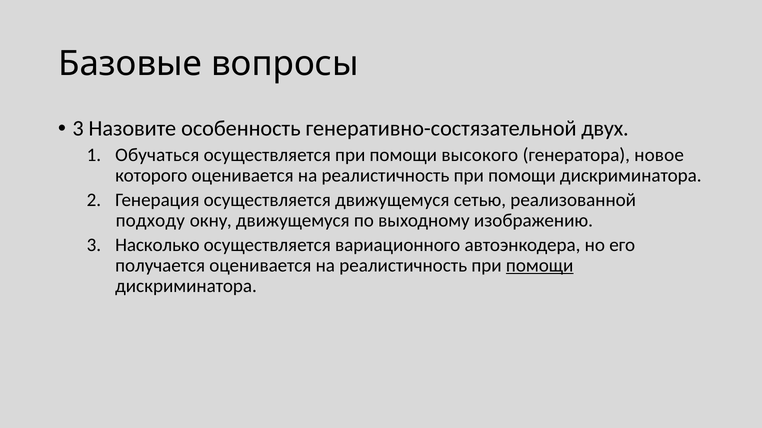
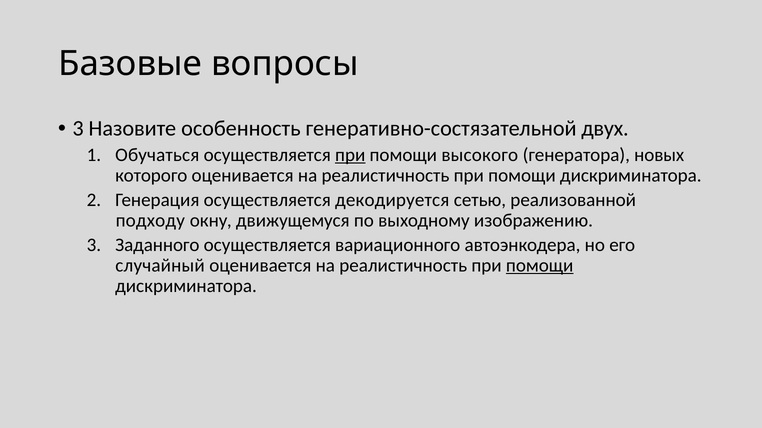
при underline: none -> present (350, 155)
новое: новое -> новых (659, 155)
осуществляется движущемуся: движущемуся -> декодируется (392, 200)
Насколько: Насколько -> Заданного (157, 245)
получается: получается -> случайный (160, 266)
